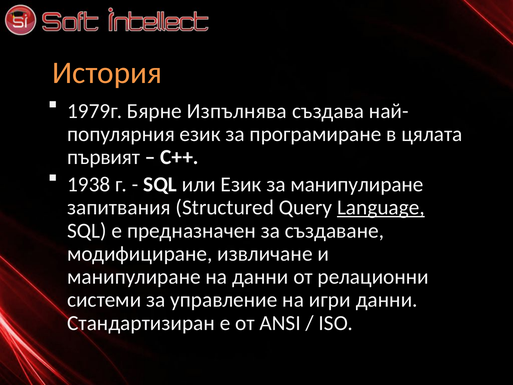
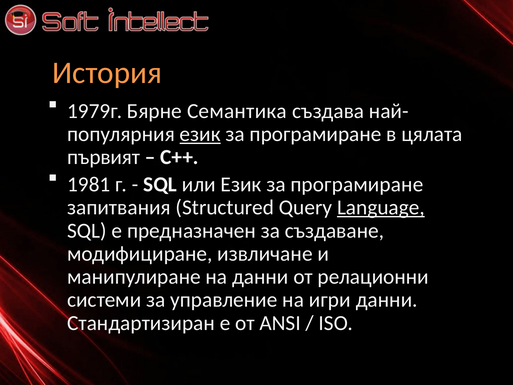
Изпълнява: Изпълнява -> Семантика (237, 111)
език underline: none -> present (200, 134)
1938: 1938 -> 1981 (89, 184)
или Език за манипулиране: манипулиране -> програмиране (357, 184)
